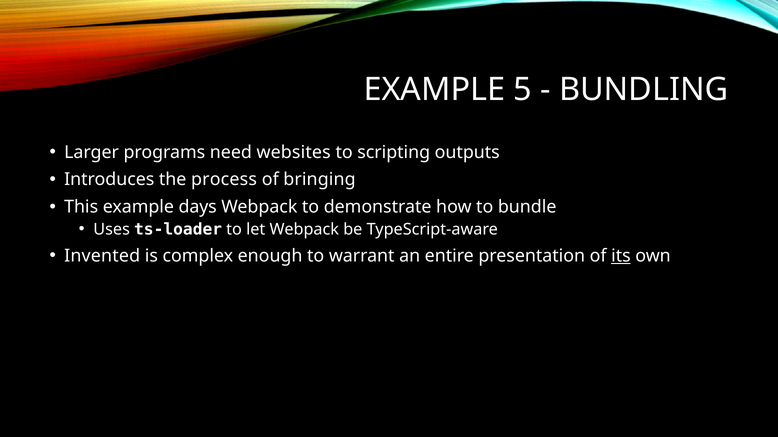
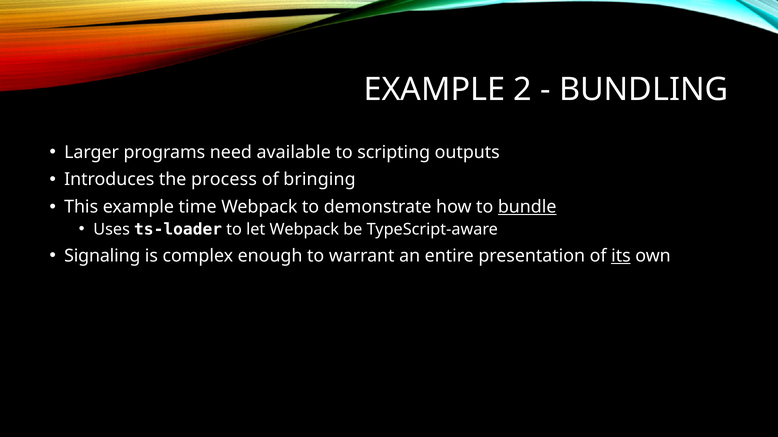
5: 5 -> 2 (523, 90)
websites: websites -> available (294, 152)
days: days -> time (198, 207)
bundle underline: none -> present (527, 207)
Invented: Invented -> Signaling (102, 256)
